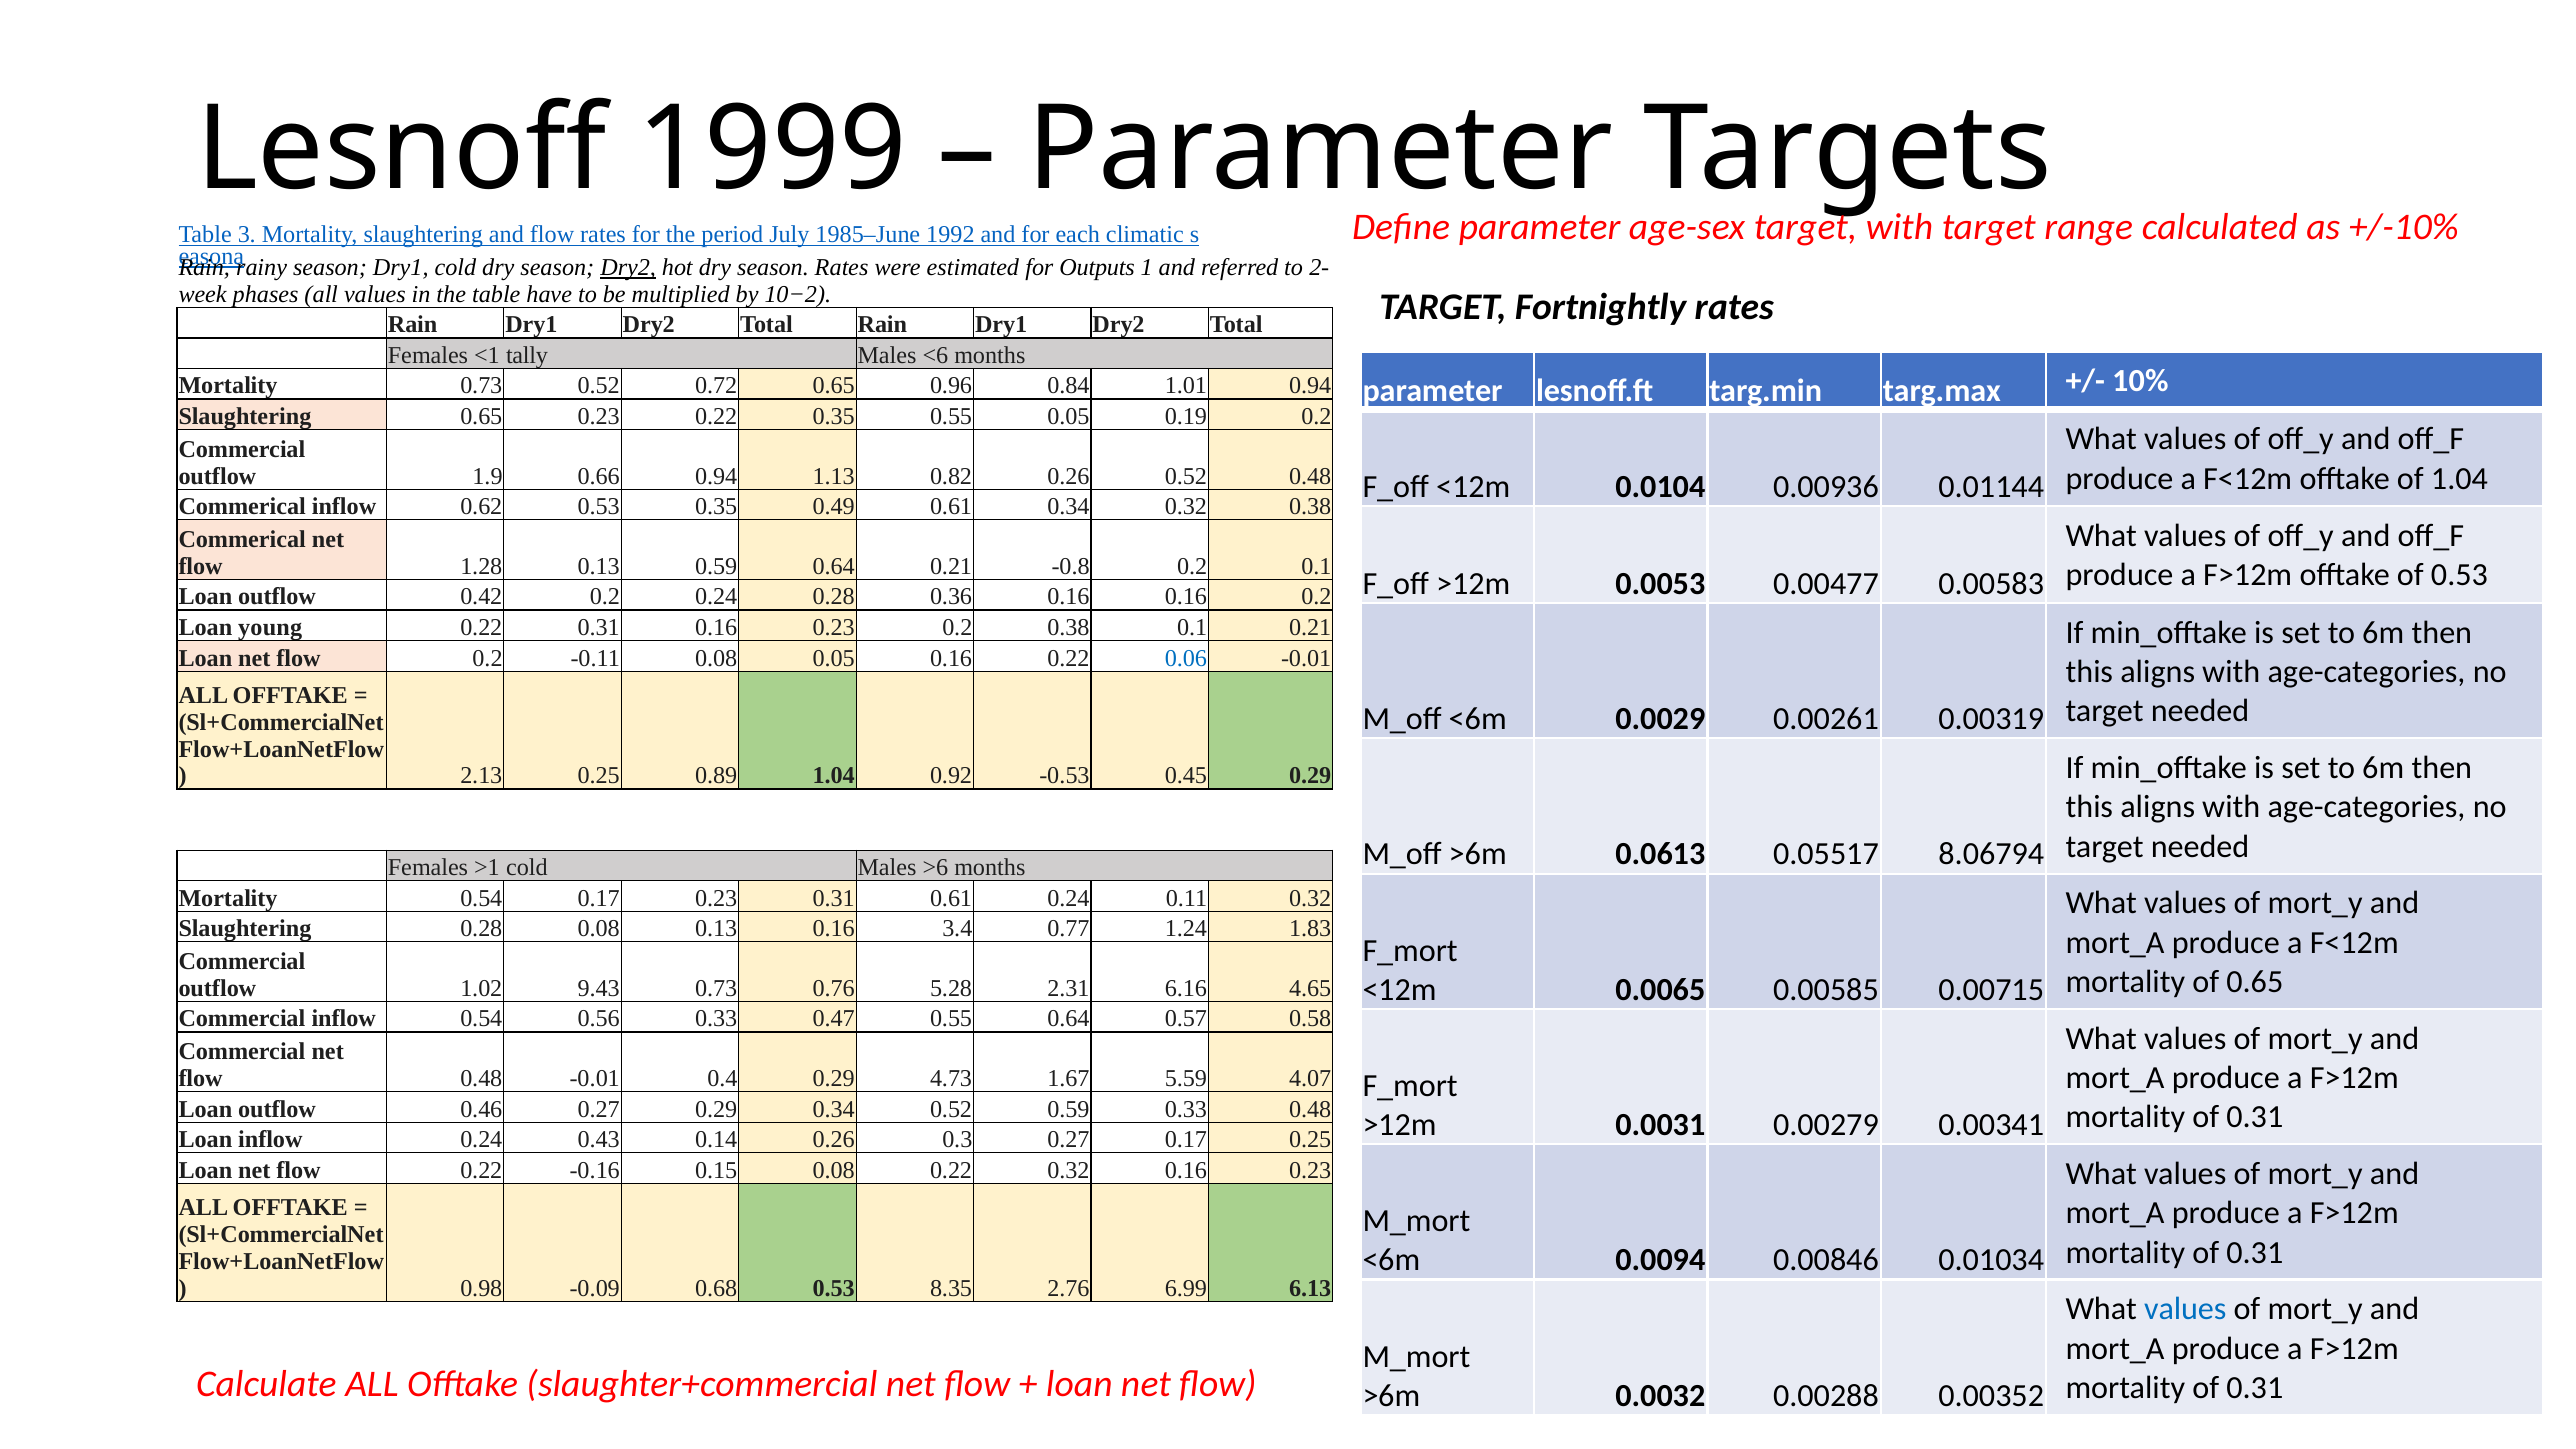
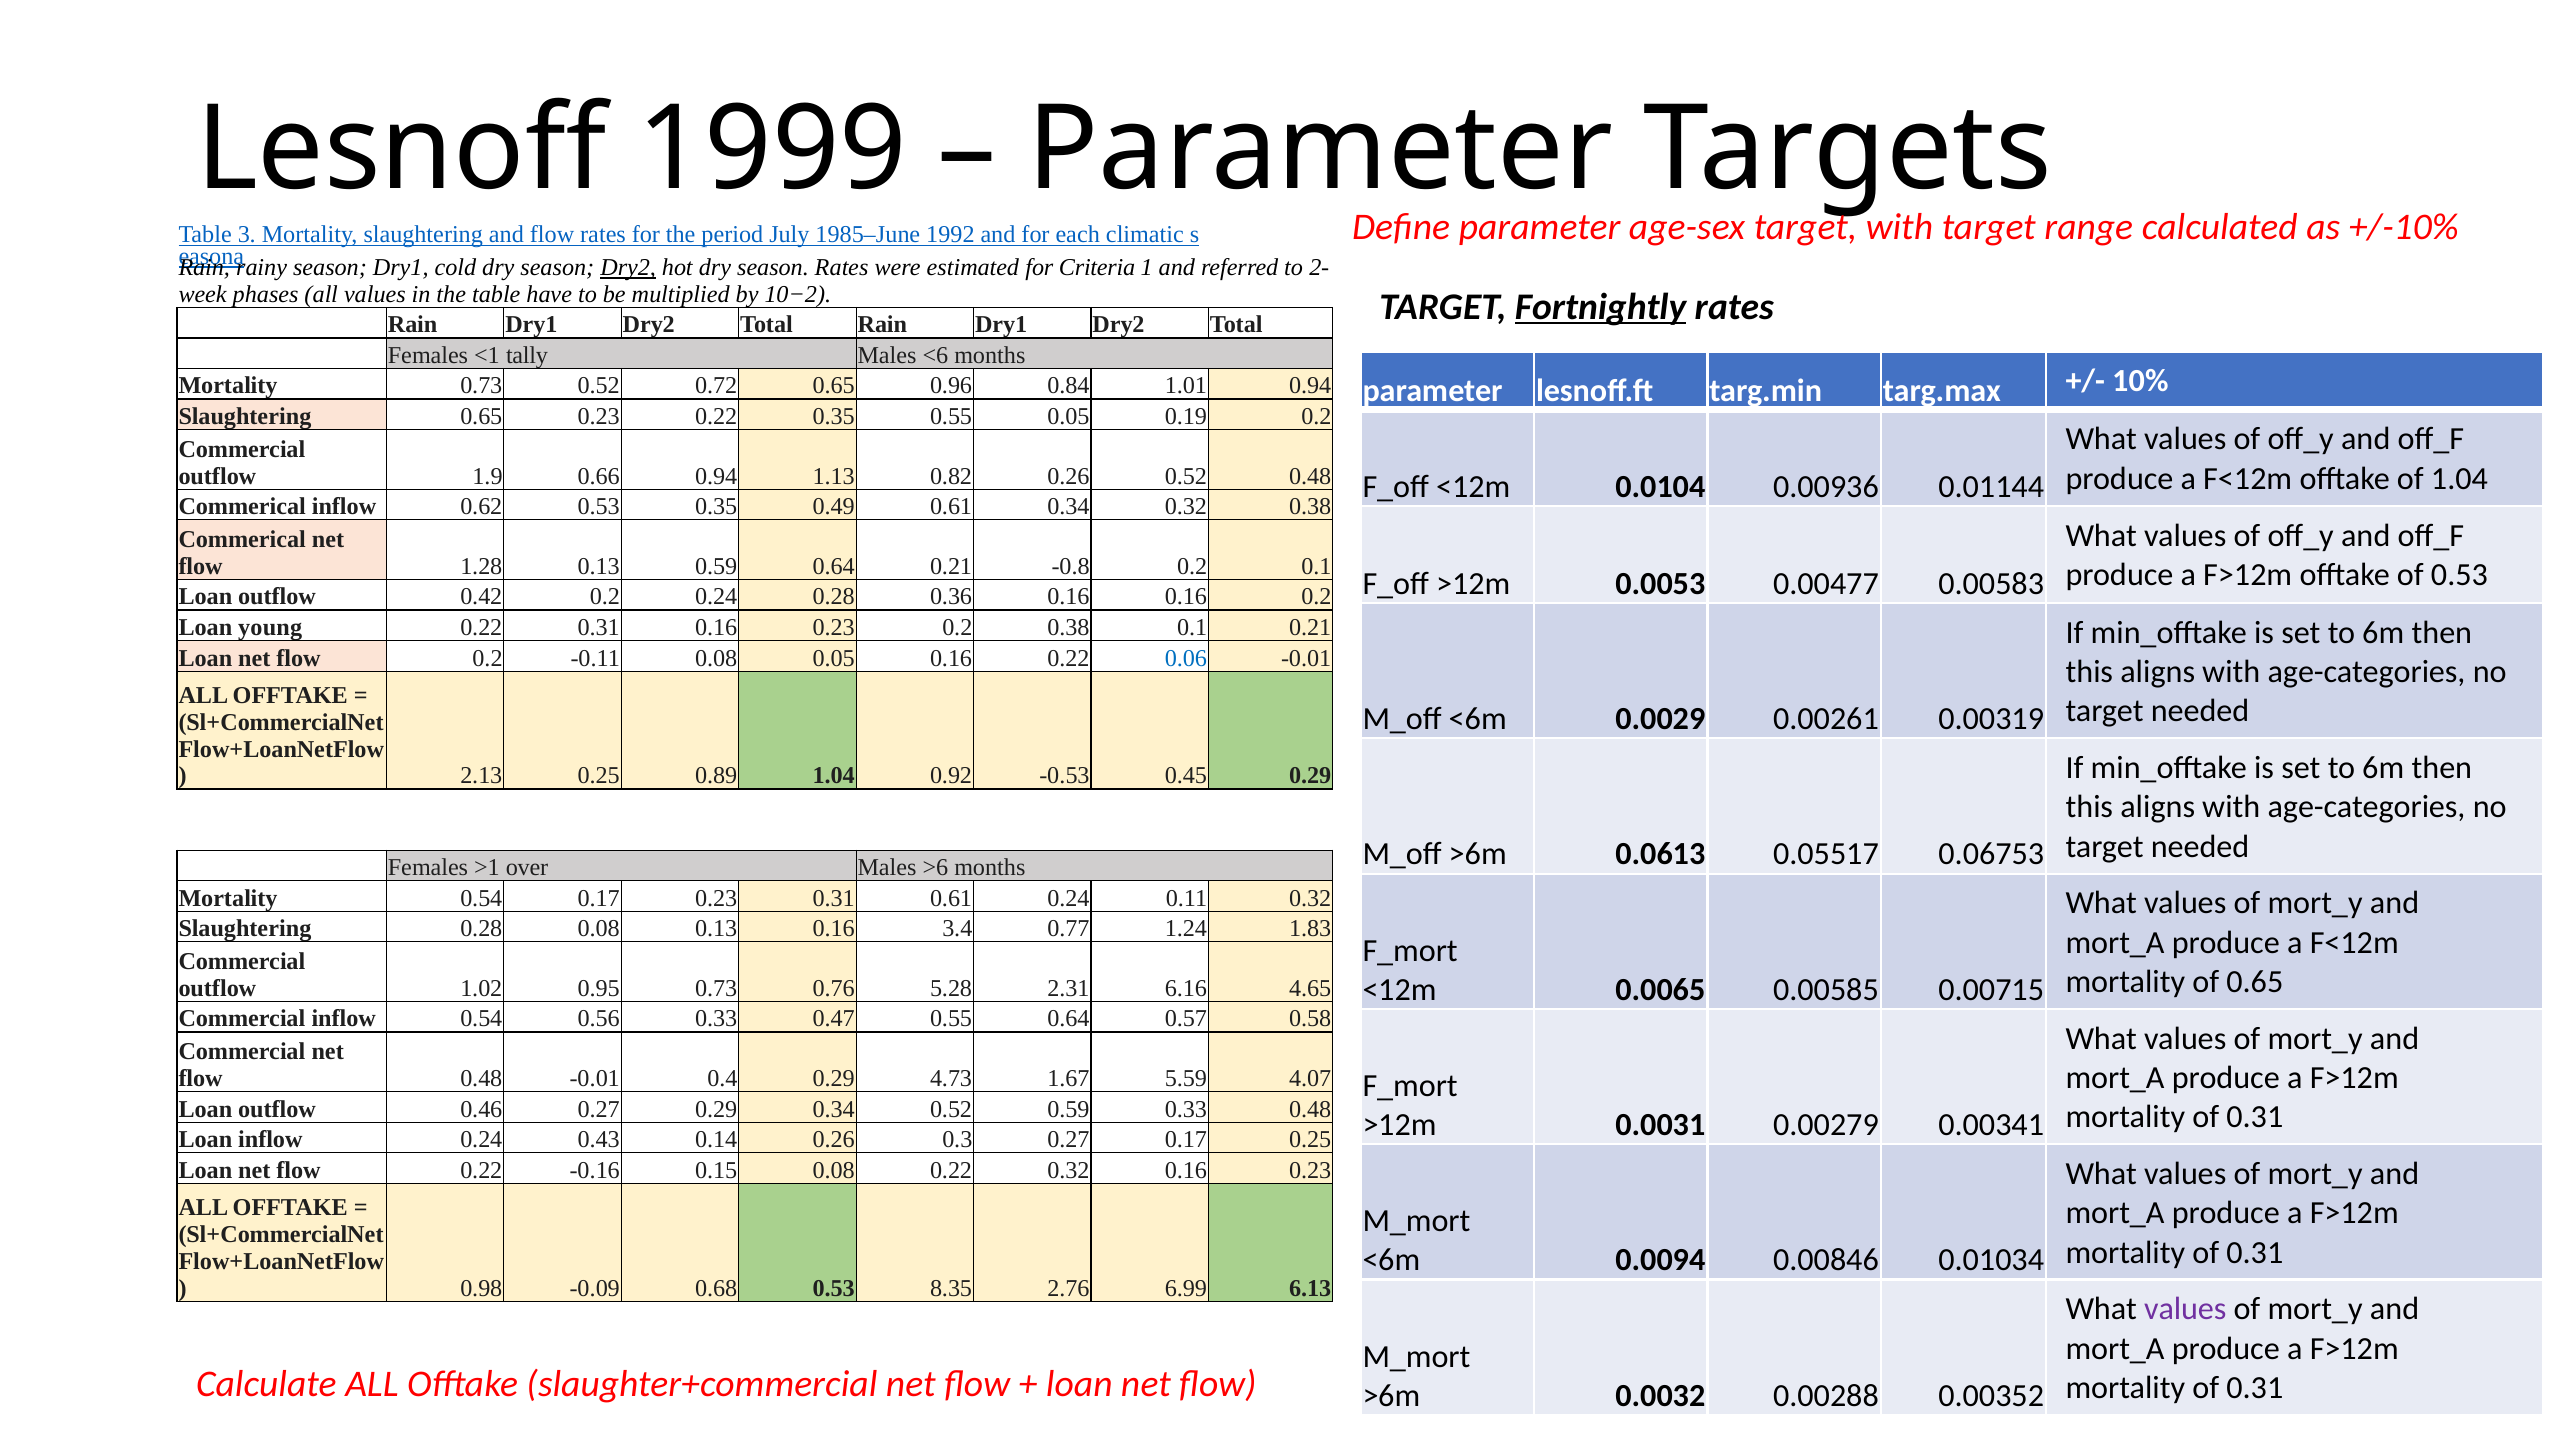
Outputs: Outputs -> Criteria (1097, 267)
Fortnightly underline: none -> present (1601, 307)
8.06794: 8.06794 -> 0.06753 (1991, 854)
>1 cold: cold -> over (527, 868)
9.43: 9.43 -> 0.95 (599, 988)
values colour: blue -> purple (2185, 1309)
